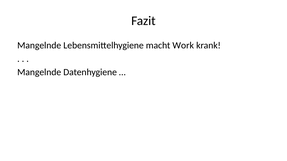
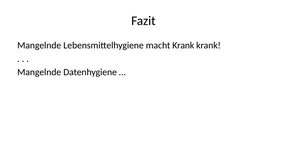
macht Work: Work -> Krank (183, 46)
